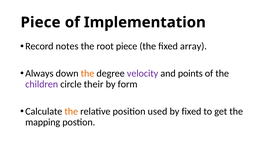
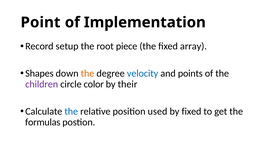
Piece: Piece -> Point (41, 22)
notes: notes -> setup (67, 46)
Always: Always -> Shapes (39, 73)
velocity colour: purple -> blue (143, 73)
their: their -> color (94, 84)
form: form -> their (128, 84)
the colour: orange -> blue (71, 111)
mapping: mapping -> formulas (43, 122)
